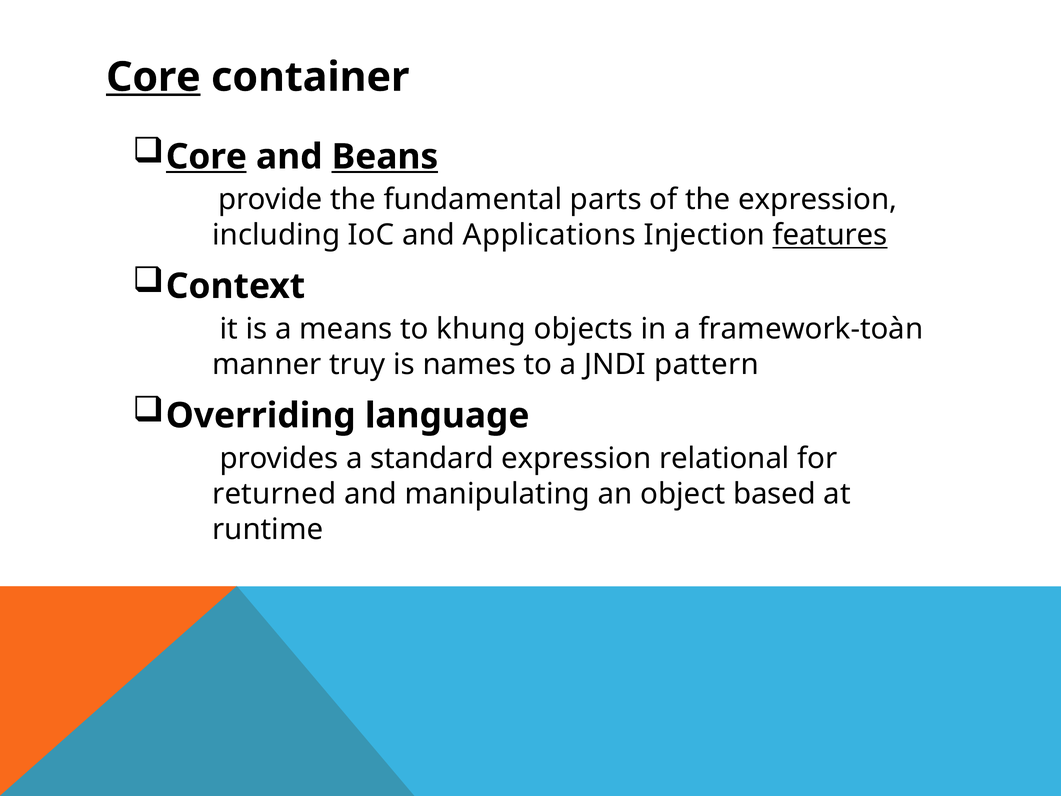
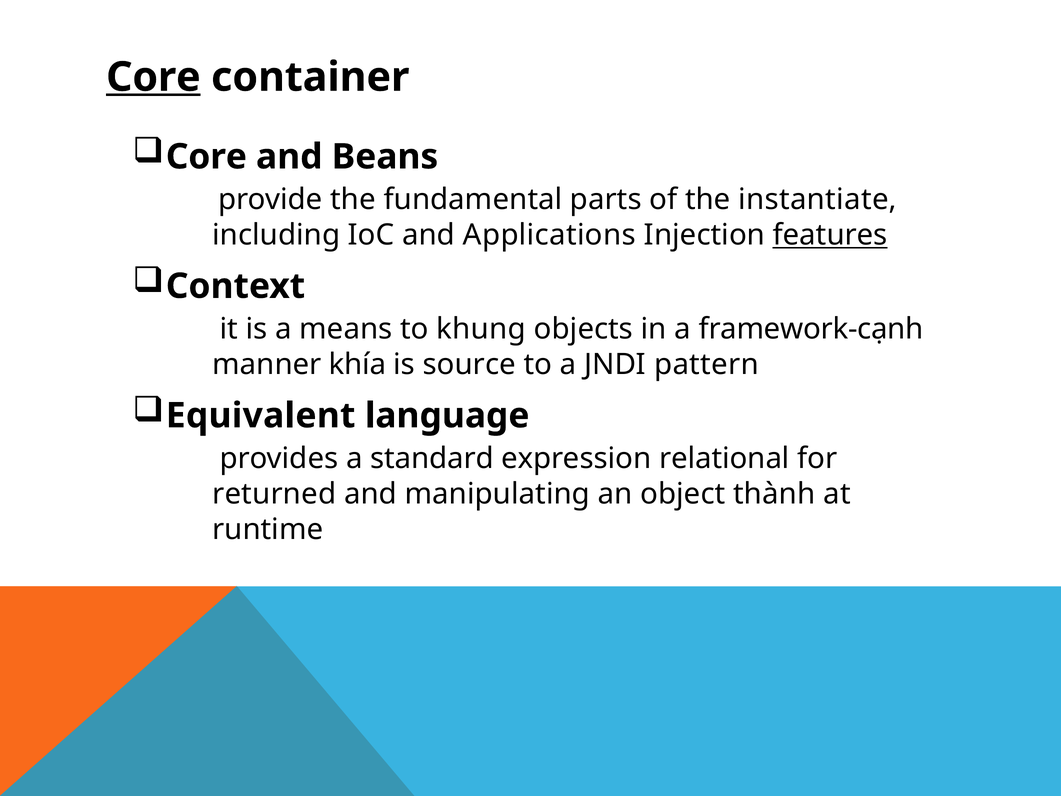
Core underline: present -> none (206, 157)
Beans underline: present -> none (385, 157)
the expression: expression -> instantiate (818, 200)
framework-toàn: framework-toàn -> framework-cạnh (811, 329)
truy: truy -> khía (358, 364)
names: names -> source (469, 364)
Overriding: Overriding -> Equivalent (261, 416)
based: based -> thành (774, 494)
